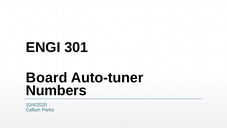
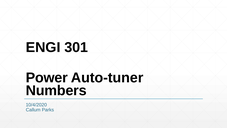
Board: Board -> Power (47, 77)
